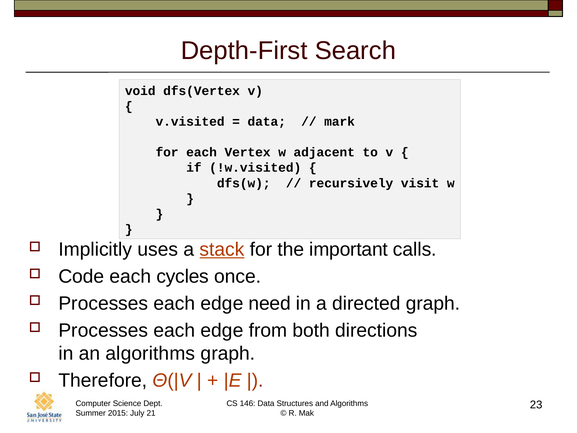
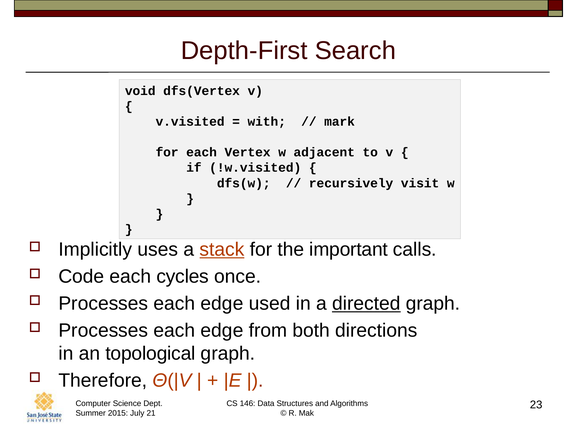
data: data -> with (267, 122)
need: need -> used (270, 303)
directed underline: none -> present (366, 303)
an algorithms: algorithms -> topological (151, 353)
